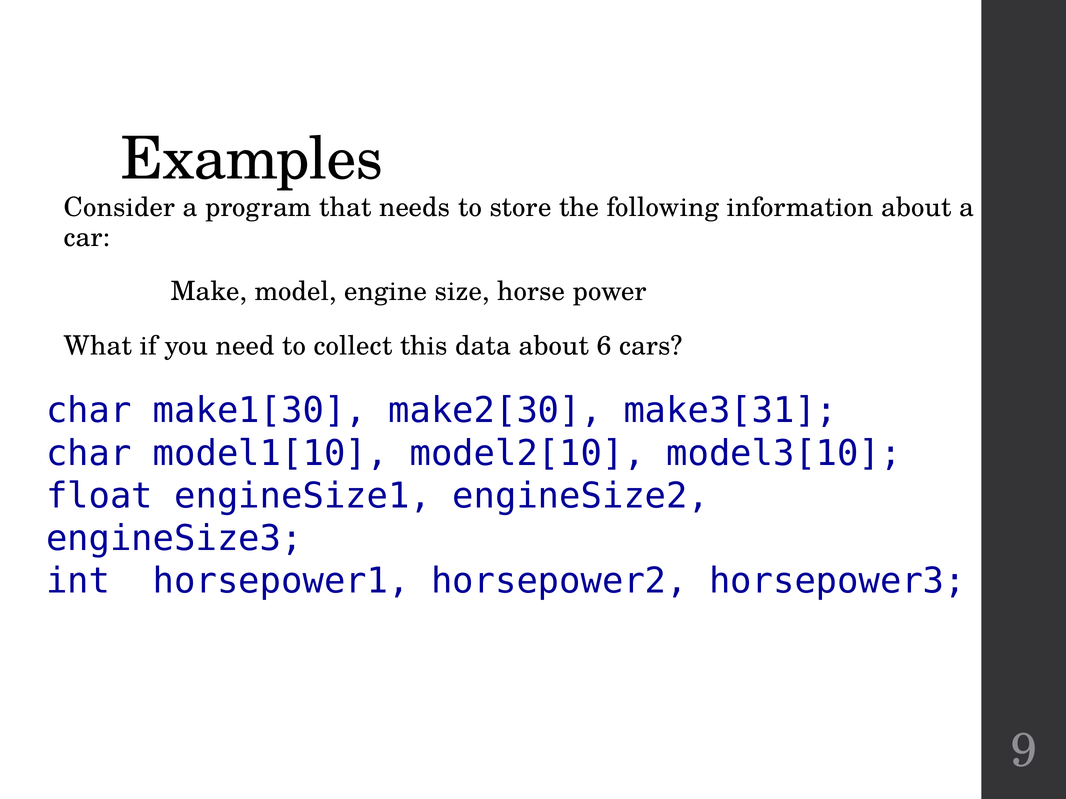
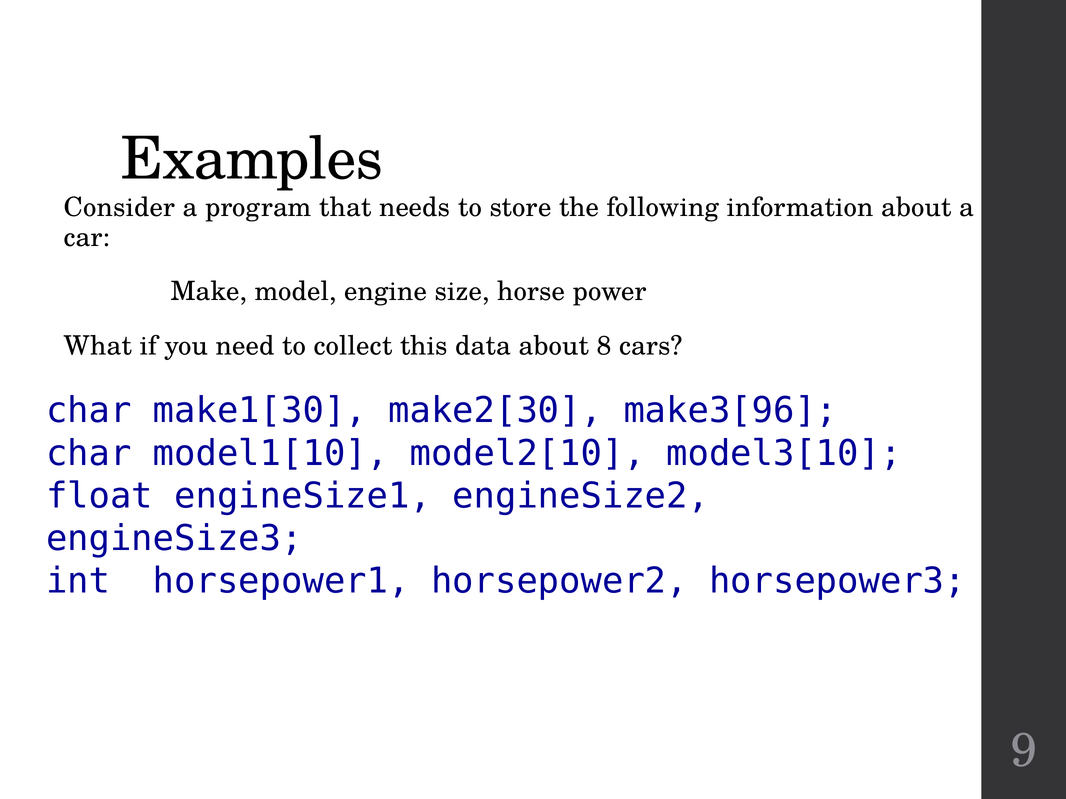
6: 6 -> 8 (604, 346)
make3[31: make3[31 -> make3[96 (730, 411)
